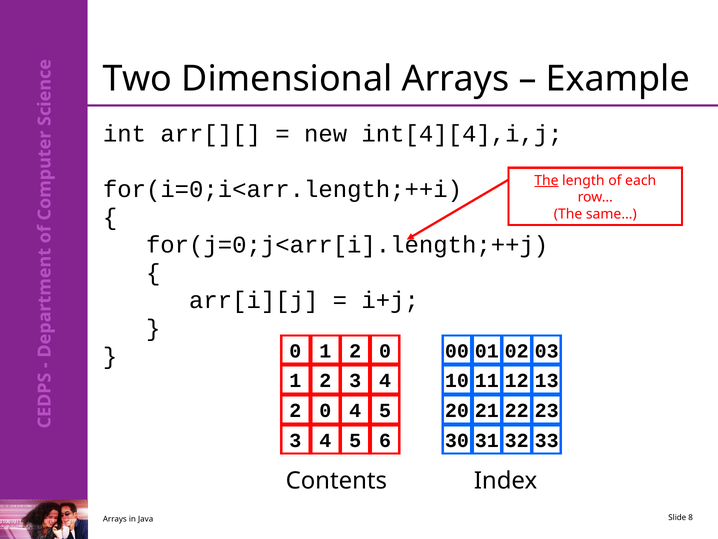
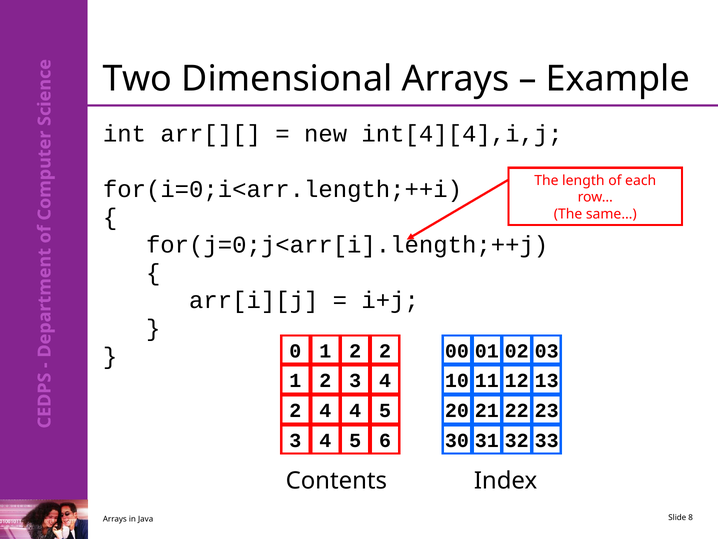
The underline: present -> none (546, 180)
1 2 0: 0 -> 2 (385, 351)
0: 0 -> 4 (325, 410)
